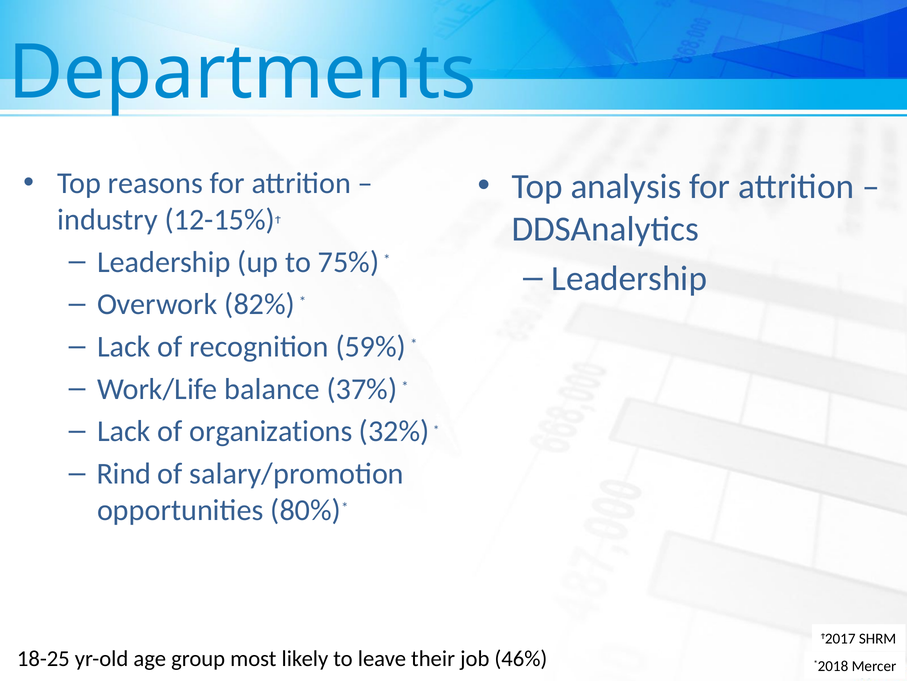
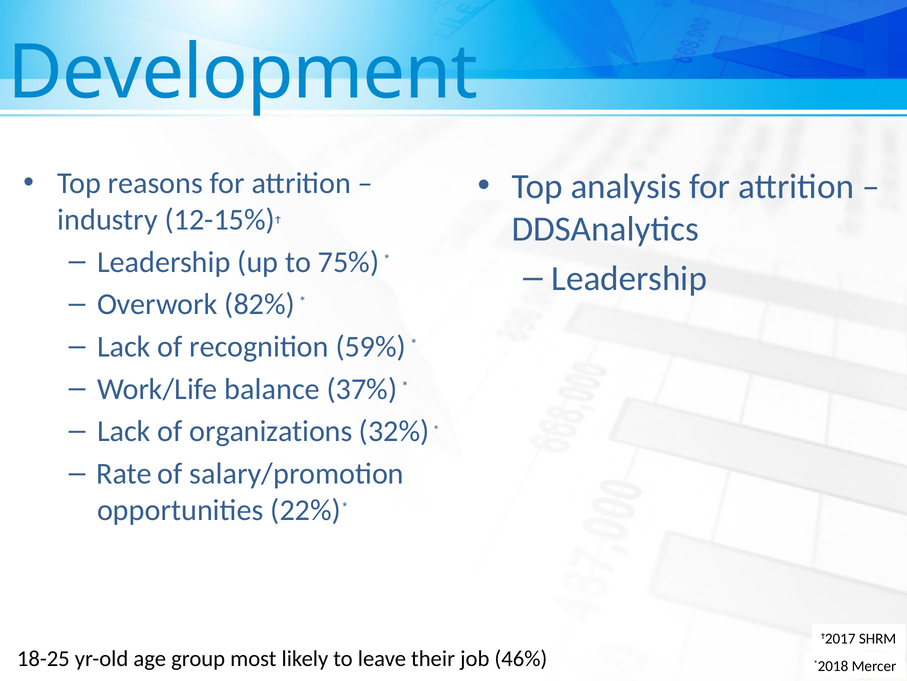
Departments: Departments -> Development (243, 73)
Rind: Rind -> Rate (124, 473)
80%: 80% -> 22% (306, 510)
